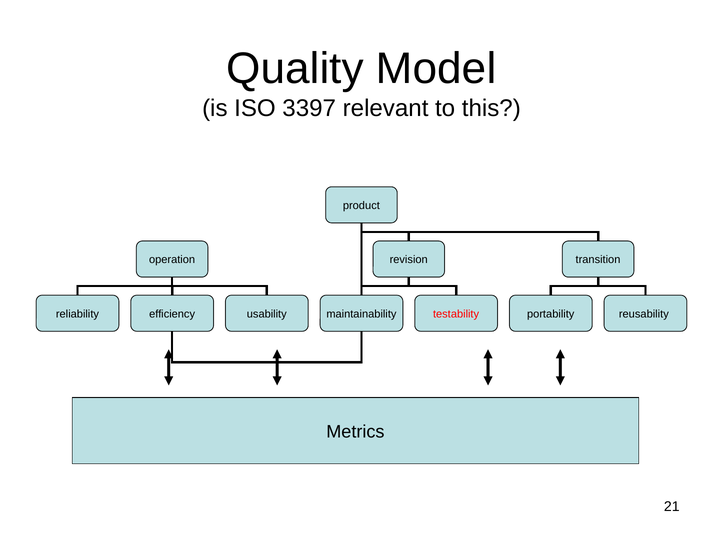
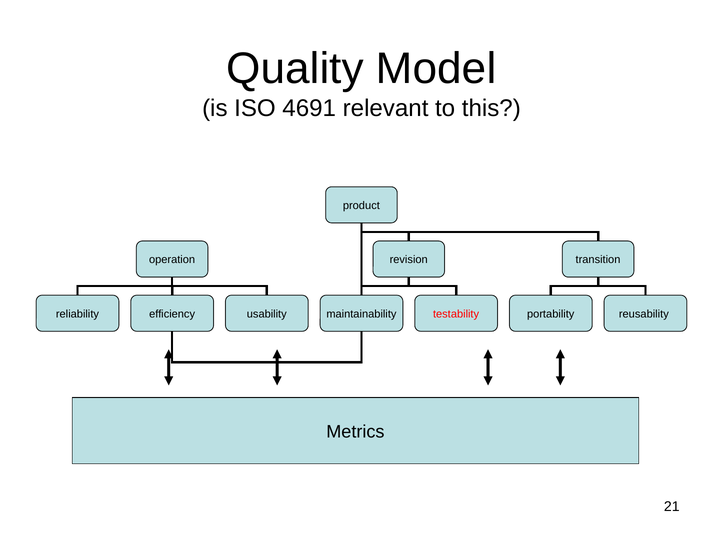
3397: 3397 -> 4691 (309, 108)
